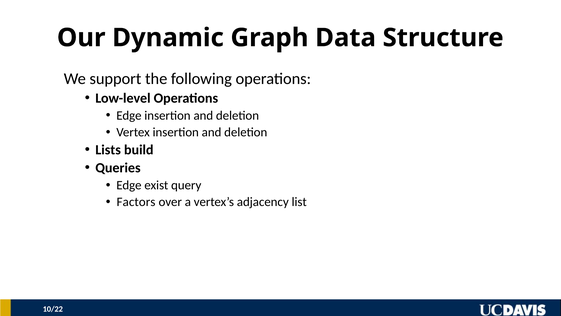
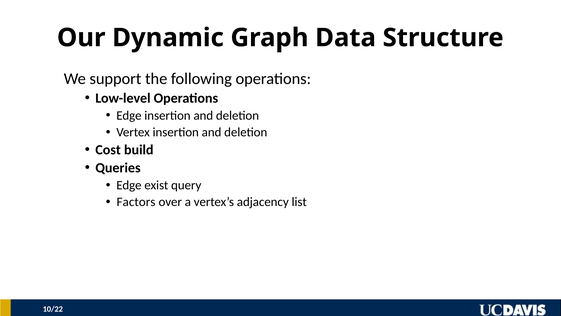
Lists: Lists -> Cost (108, 150)
